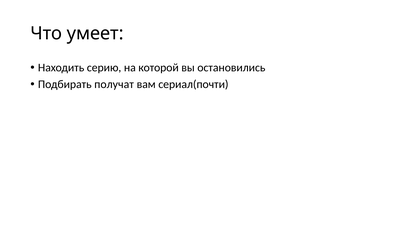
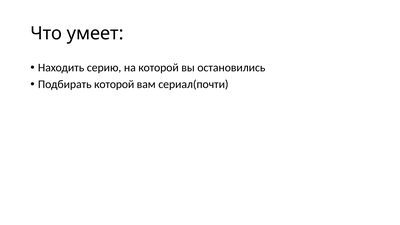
Подбирать получат: получат -> которой (114, 84)
